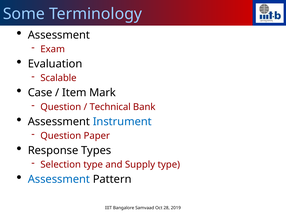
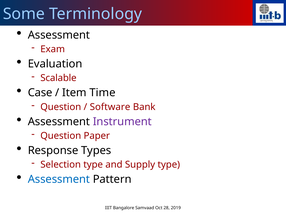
Mark: Mark -> Time (102, 93)
Technical: Technical -> Software (110, 107)
Instrument colour: blue -> purple (122, 122)
